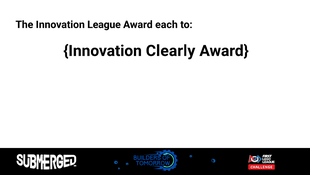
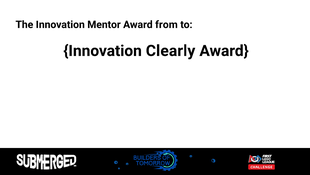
League: League -> Mentor (104, 25)
each: each -> from (166, 25)
